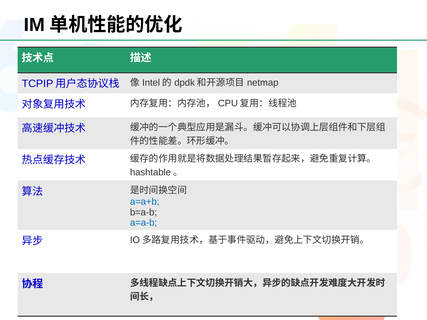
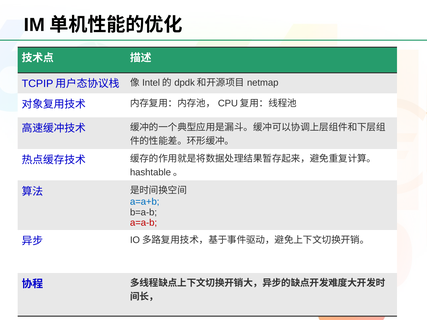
a=a-b colour: blue -> red (144, 223)
